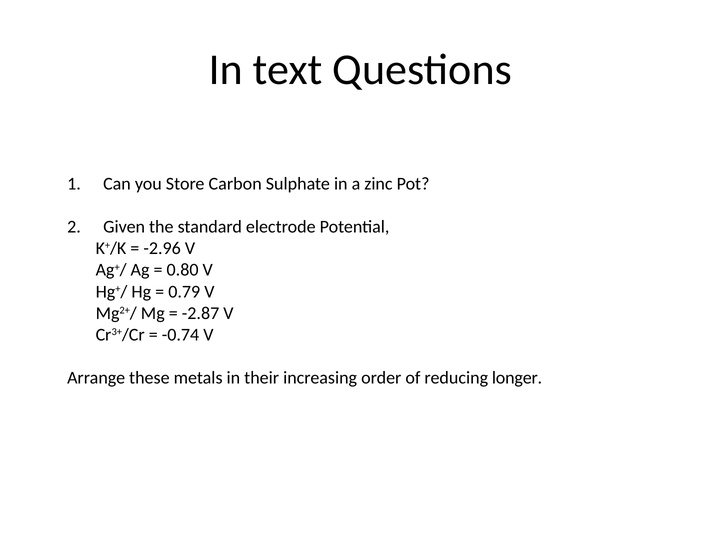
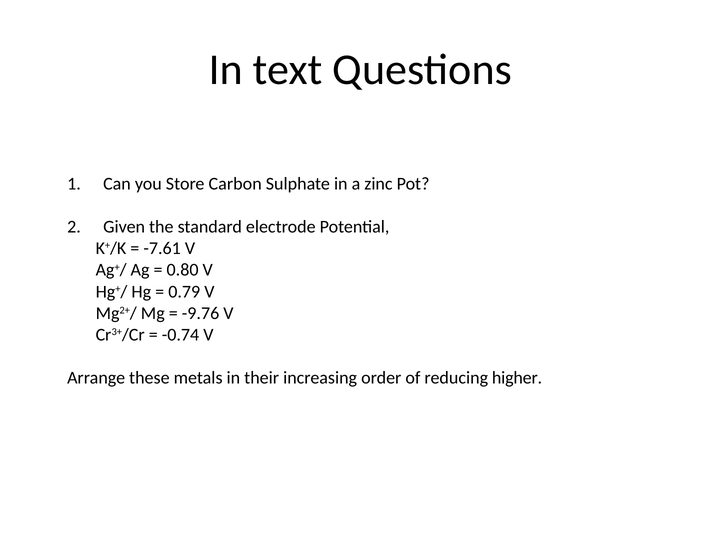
-2.96: -2.96 -> -7.61 (162, 249)
-2.87: -2.87 -> -9.76 (201, 314)
longer: longer -> higher (517, 379)
